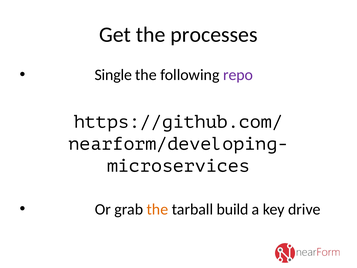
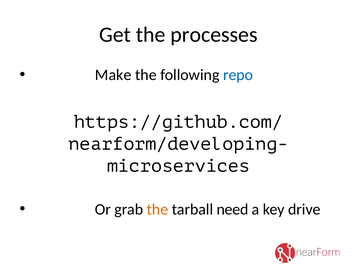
Single: Single -> Make (113, 75)
repo colour: purple -> blue (238, 75)
build: build -> need (233, 209)
